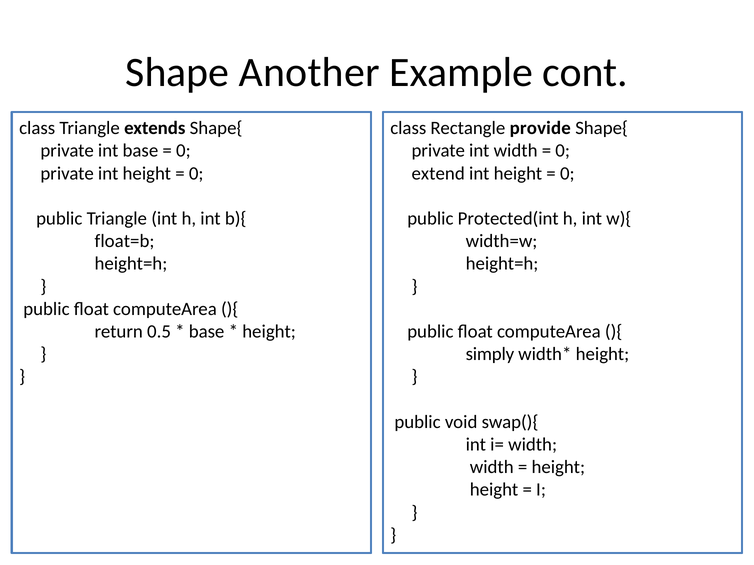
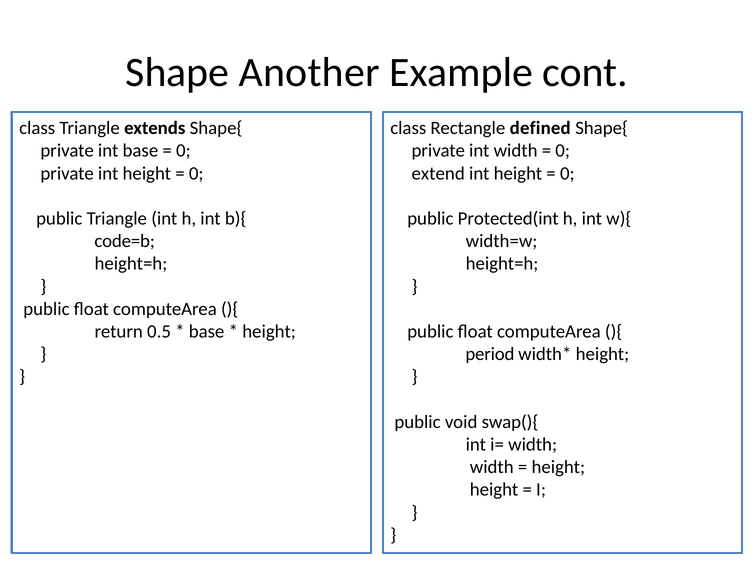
provide: provide -> defined (540, 128)
float=b: float=b -> code=b (125, 241)
simply: simply -> period (490, 354)
